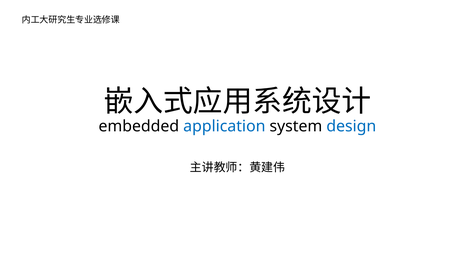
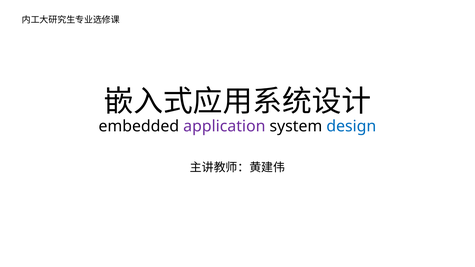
application colour: blue -> purple (224, 126)
